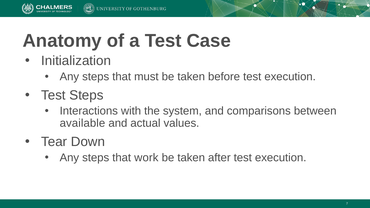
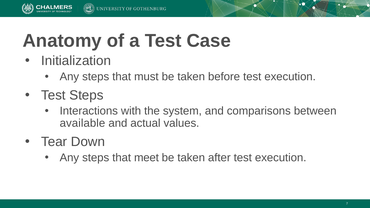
work: work -> meet (146, 158)
